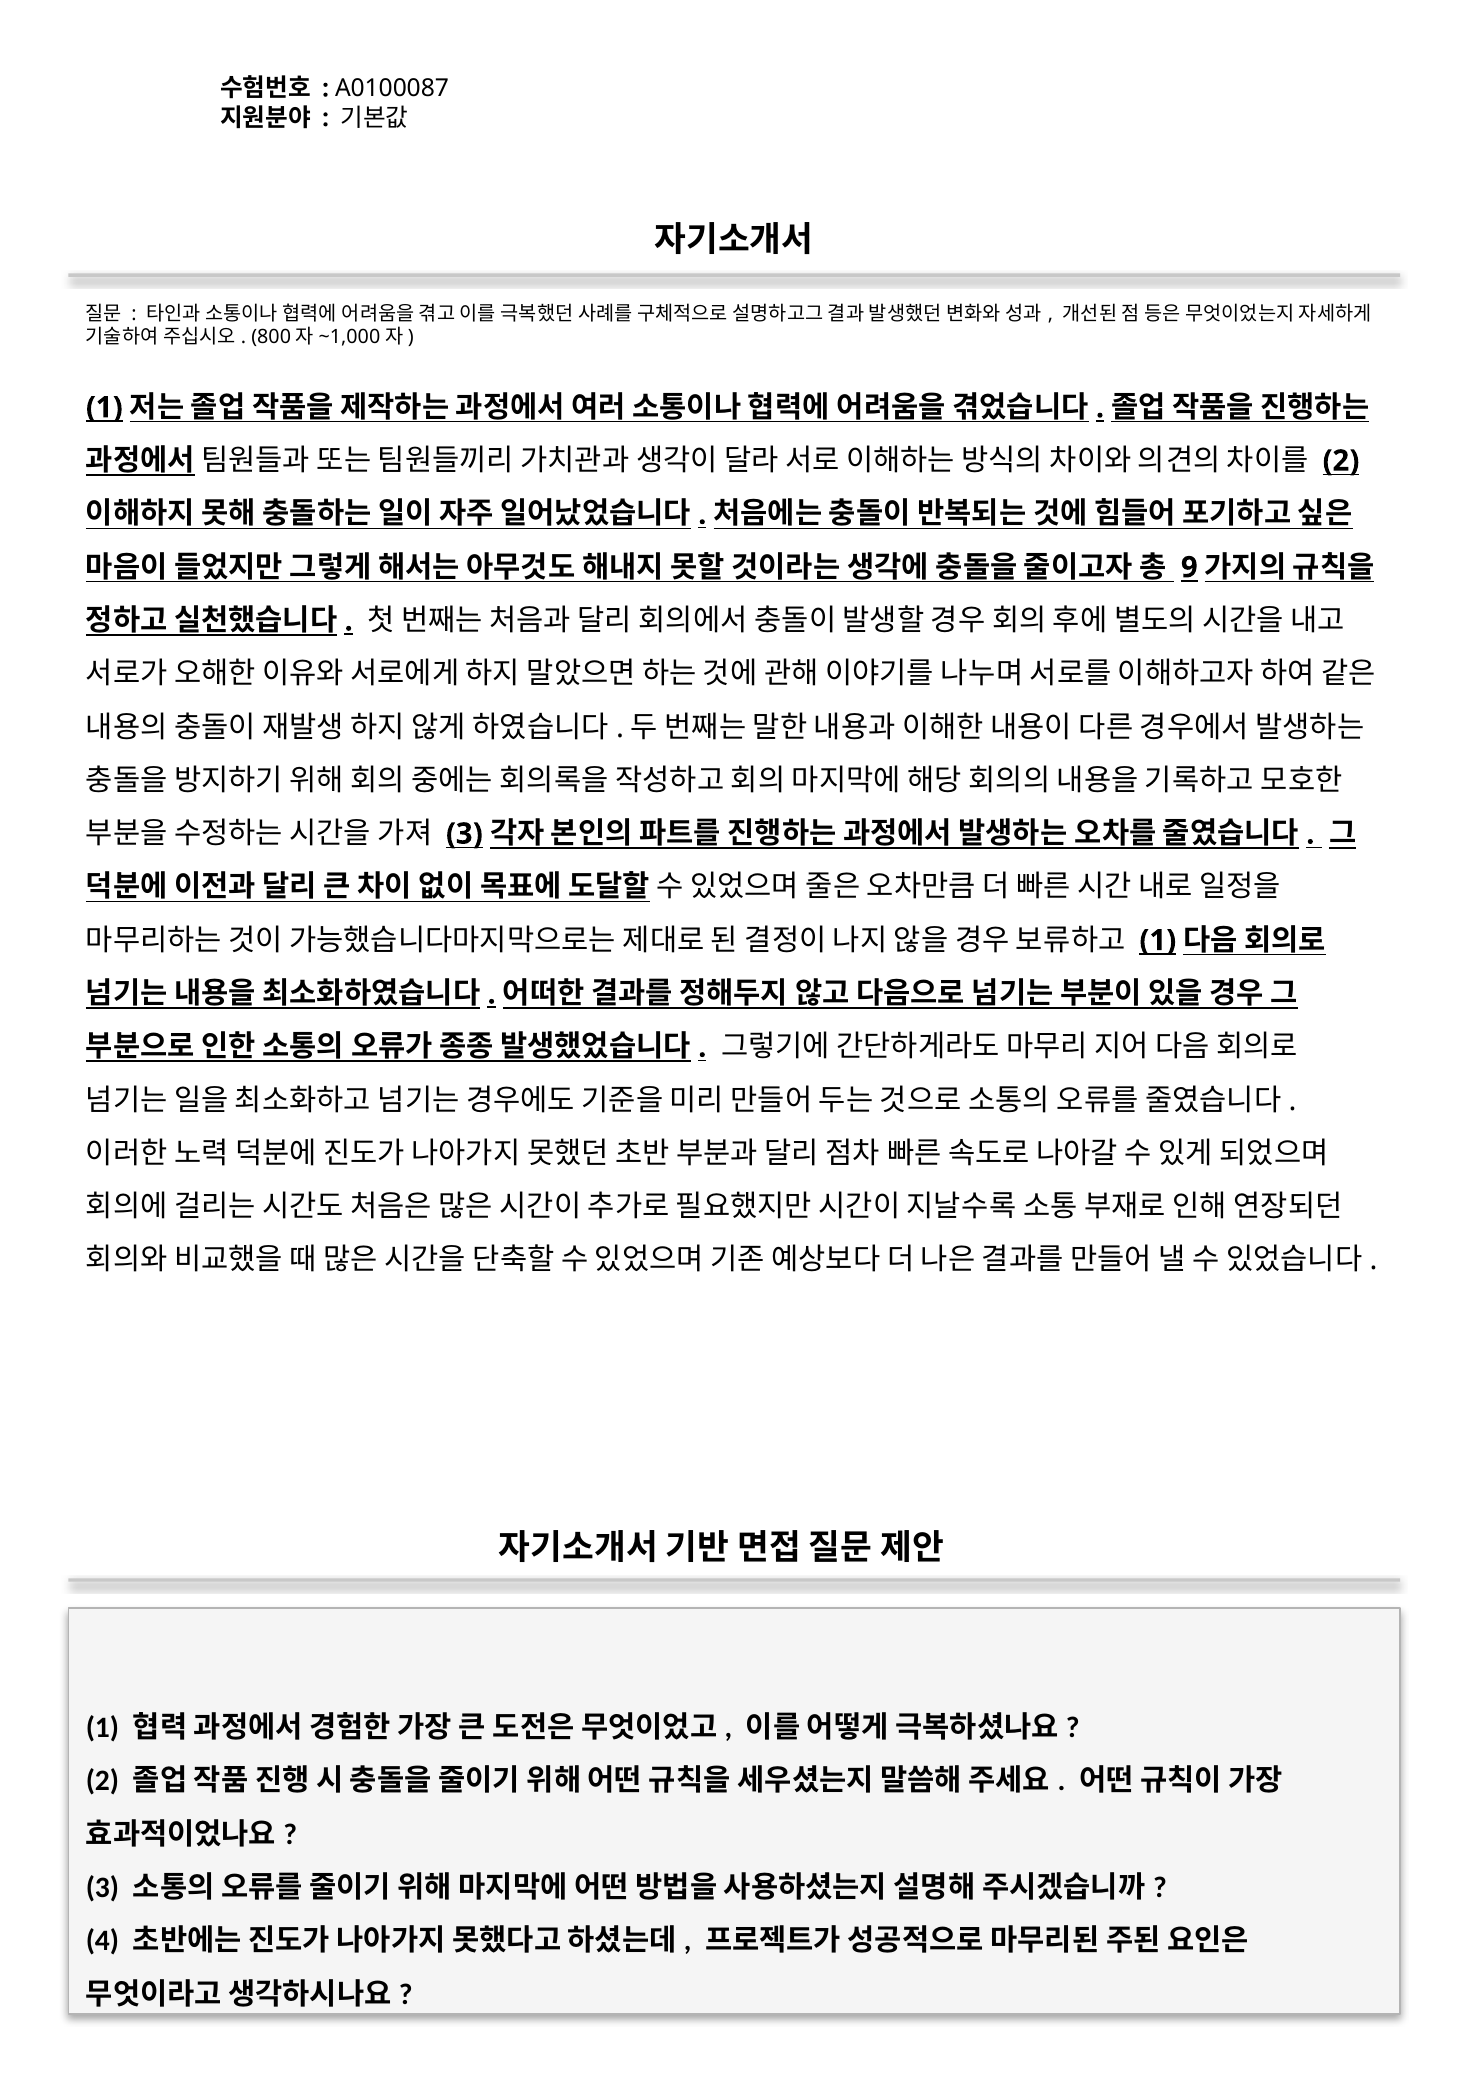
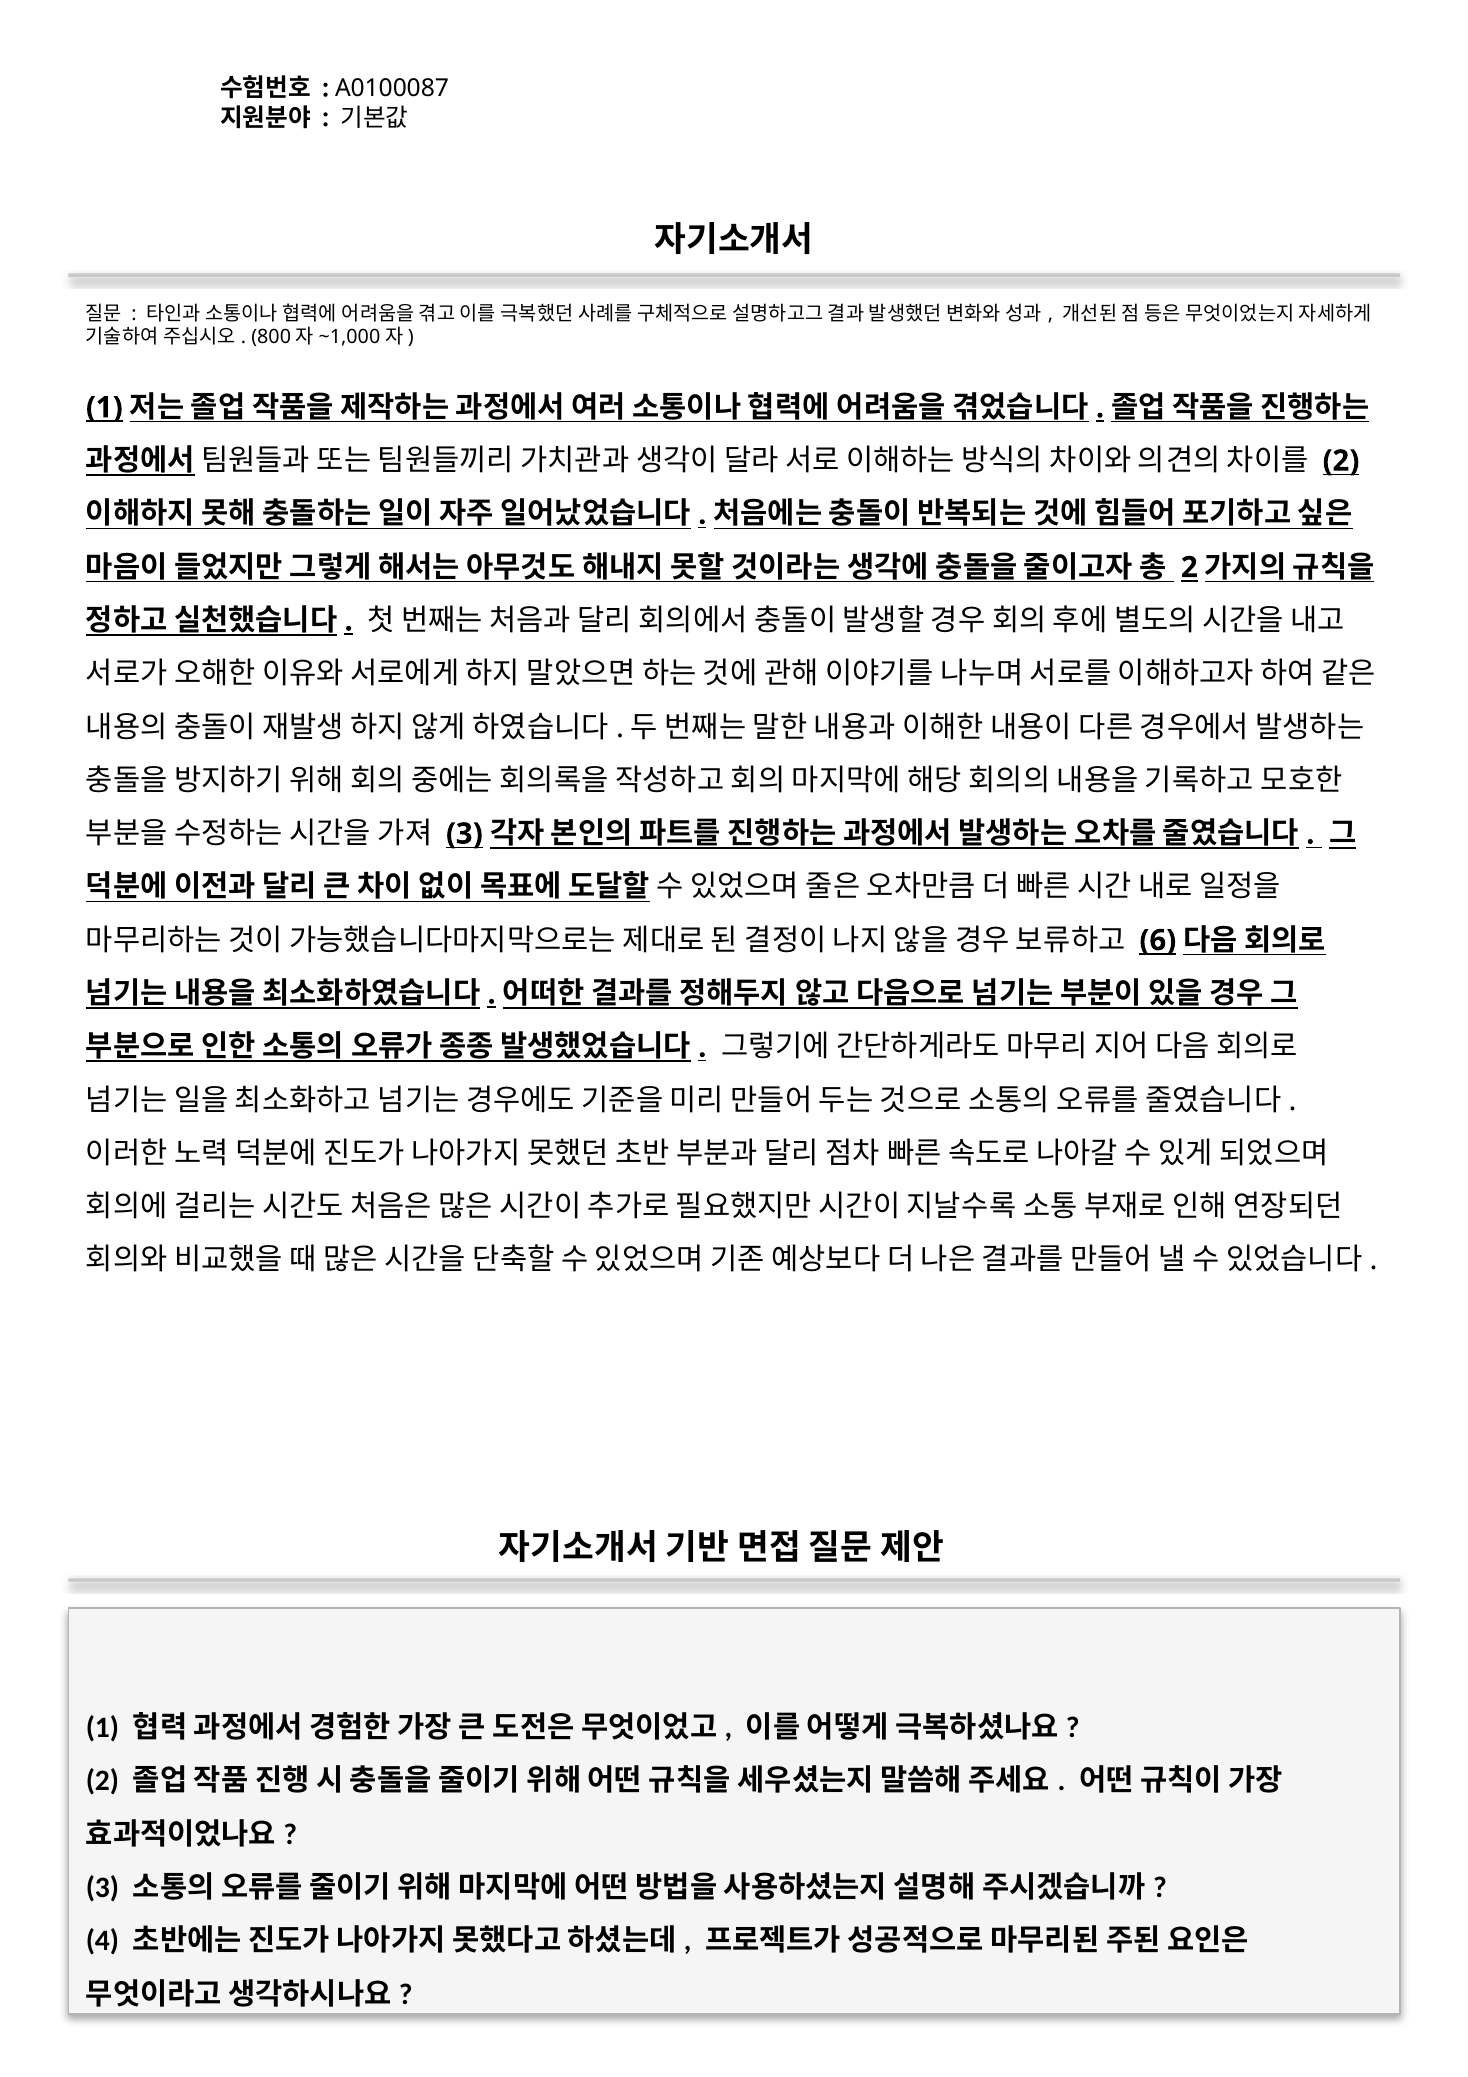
9: 9 -> 2 (1189, 567)
1: 1 -> 6 (1158, 940)
